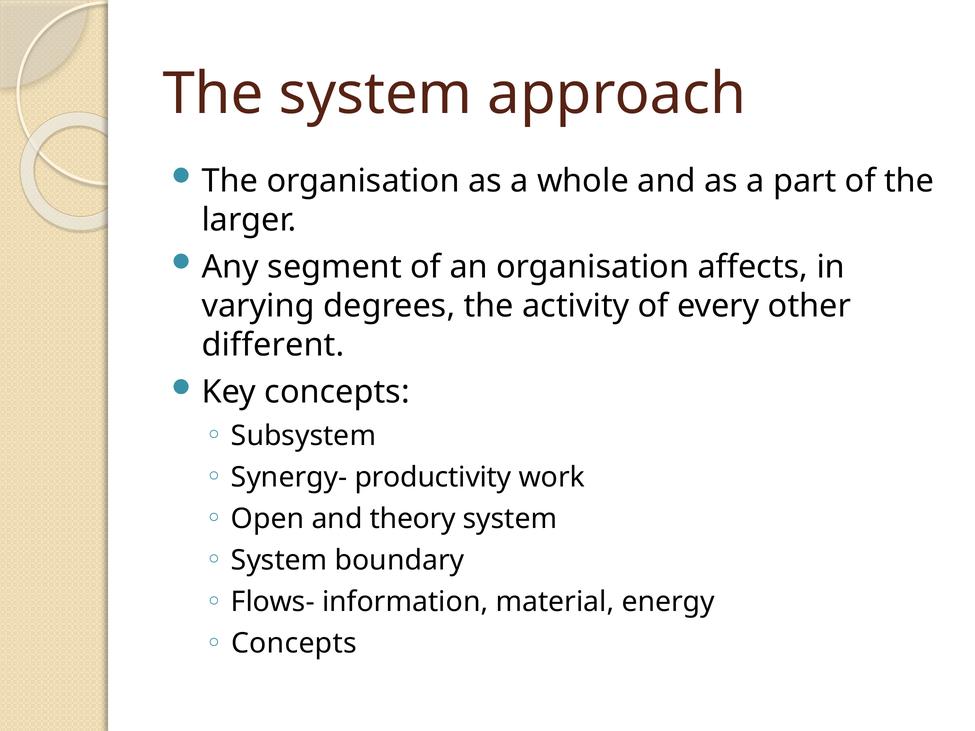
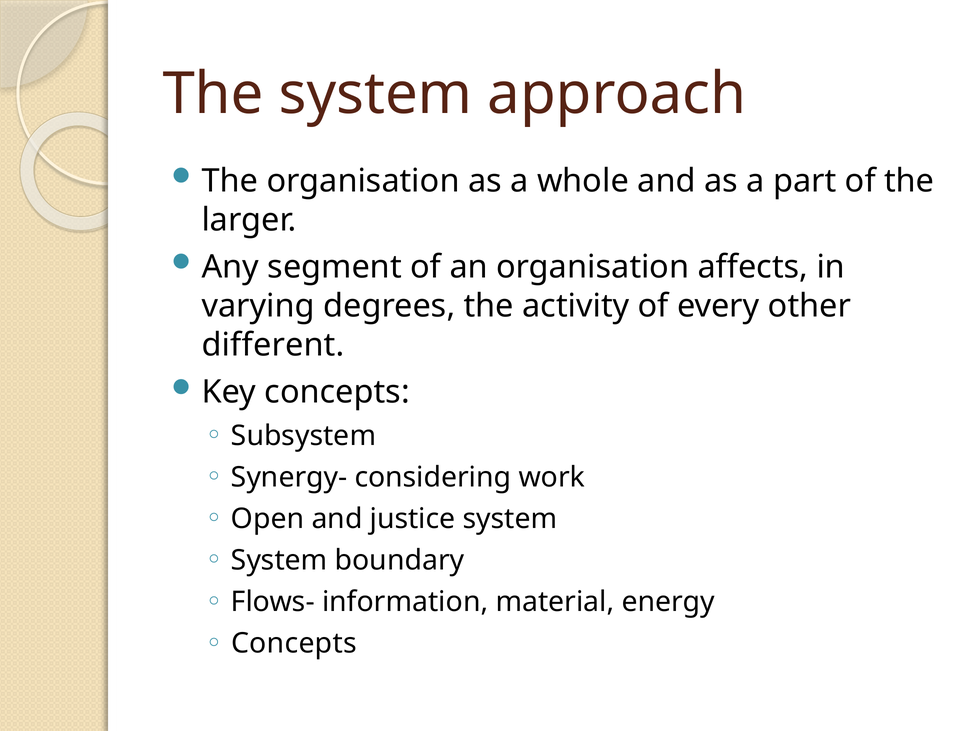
productivity: productivity -> considering (433, 478)
theory: theory -> justice (413, 519)
